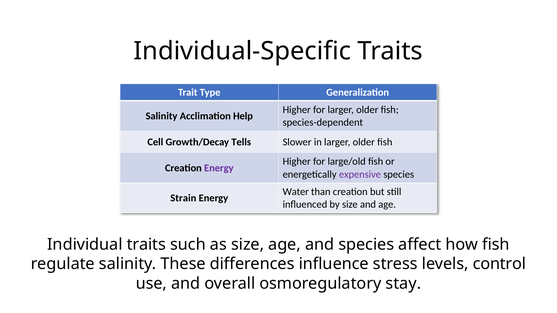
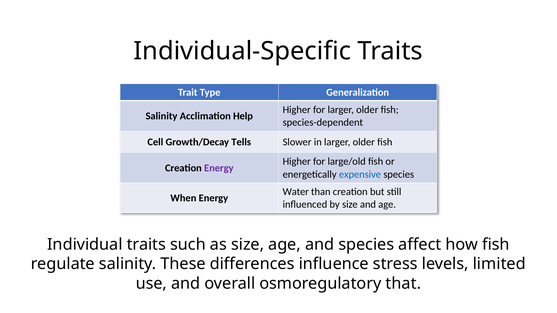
expensive colour: purple -> blue (360, 174)
Strain: Strain -> When (183, 198)
control: control -> limited (499, 264)
stay: stay -> that (403, 284)
